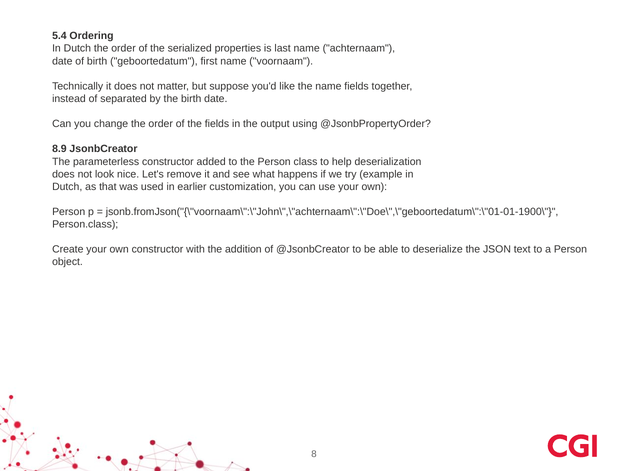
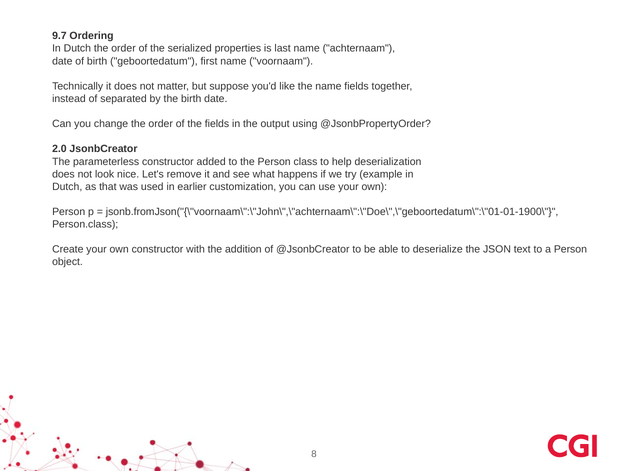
5.4: 5.4 -> 9.7 (59, 36)
8.9: 8.9 -> 2.0 (59, 149)
